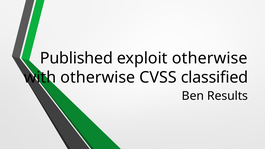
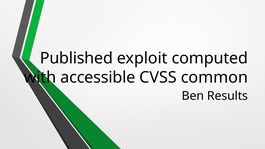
exploit otherwise: otherwise -> computed (210, 58)
with otherwise: otherwise -> accessible (98, 77)
classified: classified -> common (214, 77)
